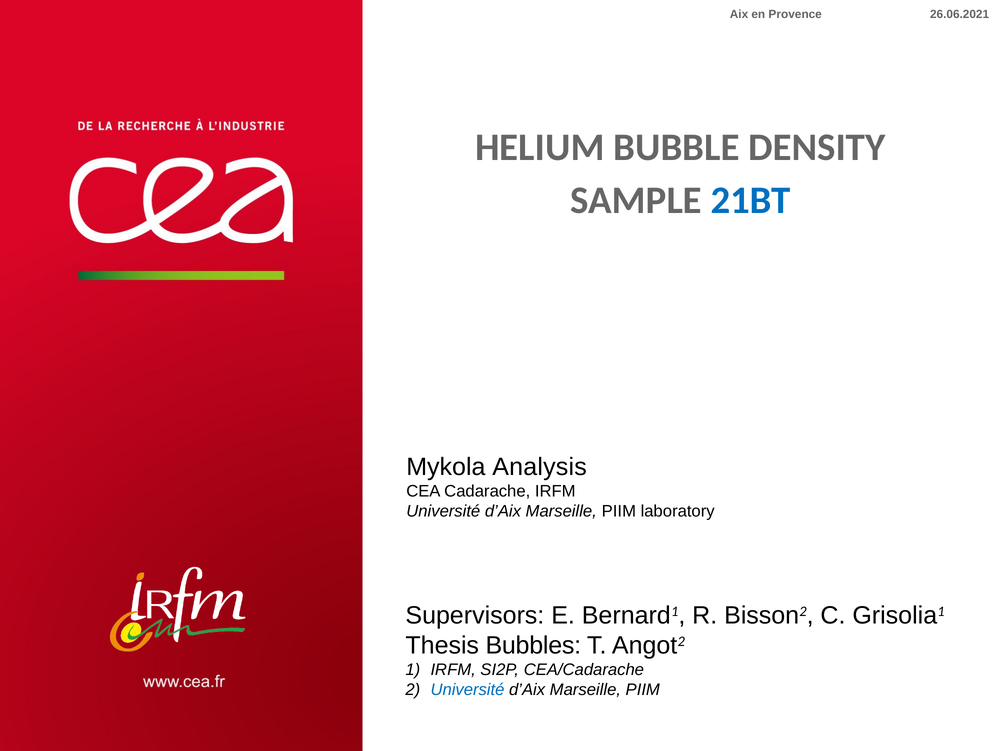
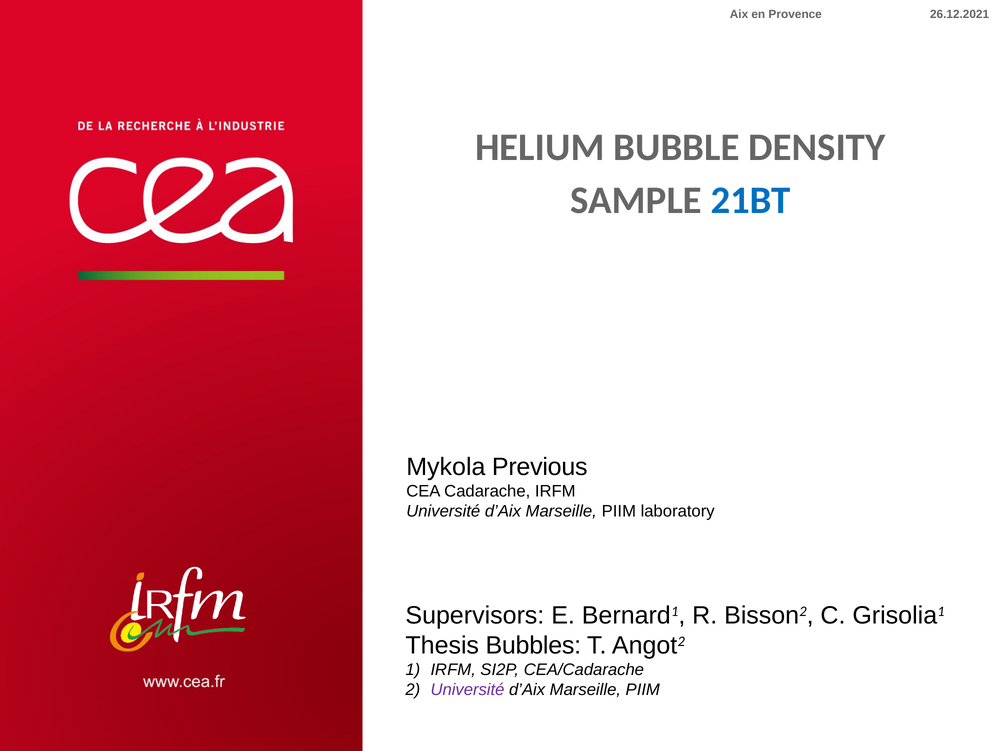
26.06.2021: 26.06.2021 -> 26.12.2021 (960, 14)
Analysis: Analysis -> Previous (540, 467)
Université colour: blue -> purple (467, 690)
